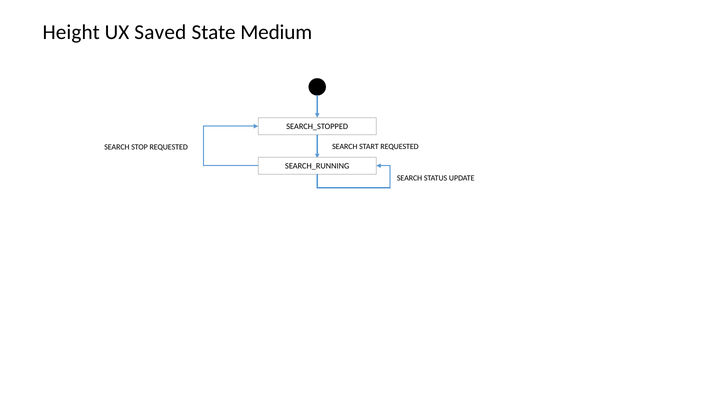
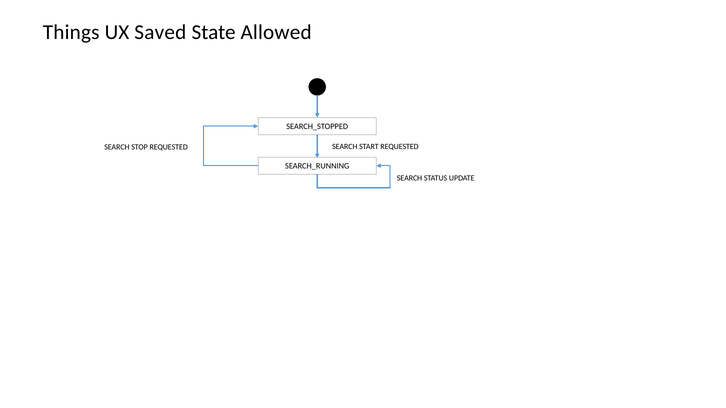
Height: Height -> Things (71, 32)
Medium: Medium -> Allowed (276, 32)
